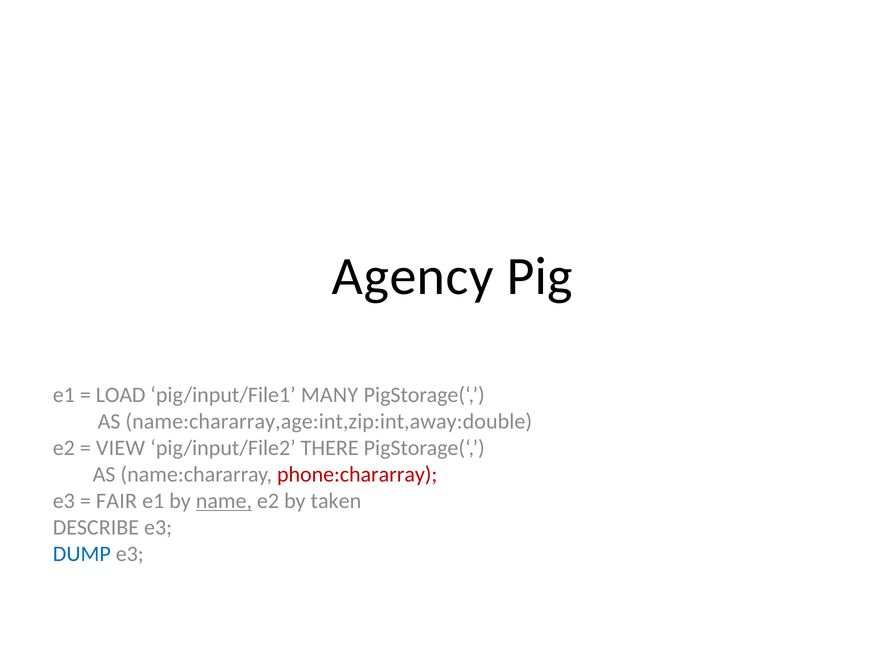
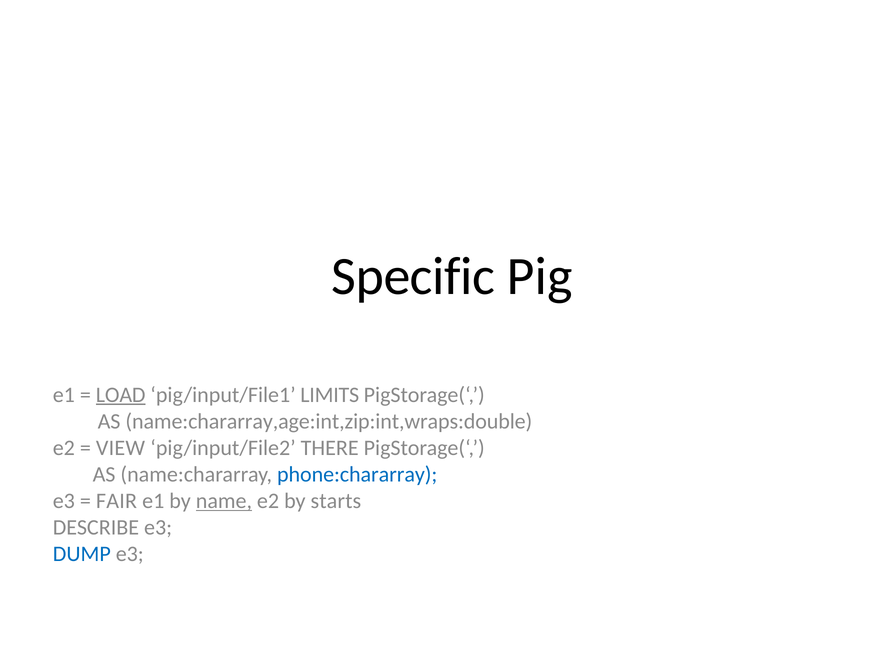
Agency: Agency -> Specific (413, 276)
LOAD underline: none -> present (121, 394)
MANY: MANY -> LIMITS (330, 394)
name:chararray,age:int,zip:int,away:double: name:chararray,age:int,zip:int,away:double -> name:chararray,age:int,zip:int,wraps:double (329, 421)
phone:chararray colour: red -> blue (357, 474)
taken: taken -> starts (336, 500)
